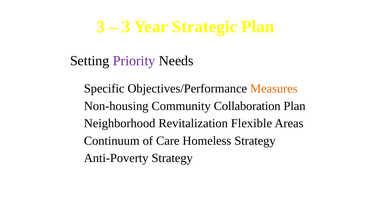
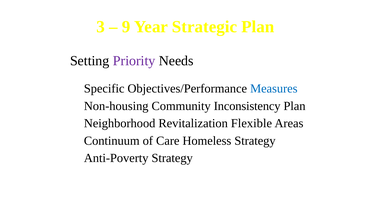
3: 3 -> 9 (126, 27)
Measures colour: orange -> blue (274, 89)
Collaboration: Collaboration -> Inconsistency (247, 106)
